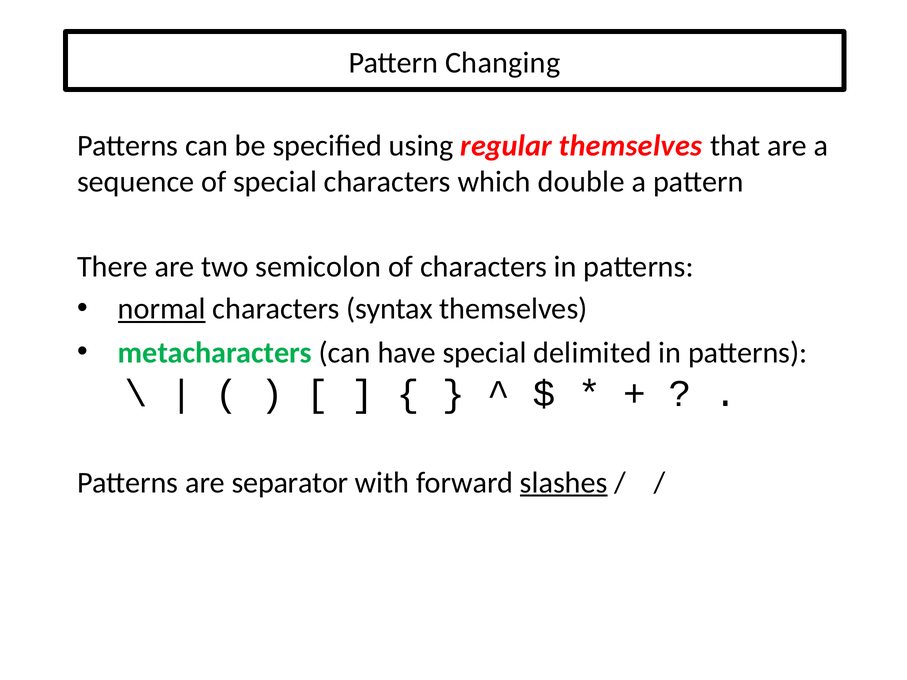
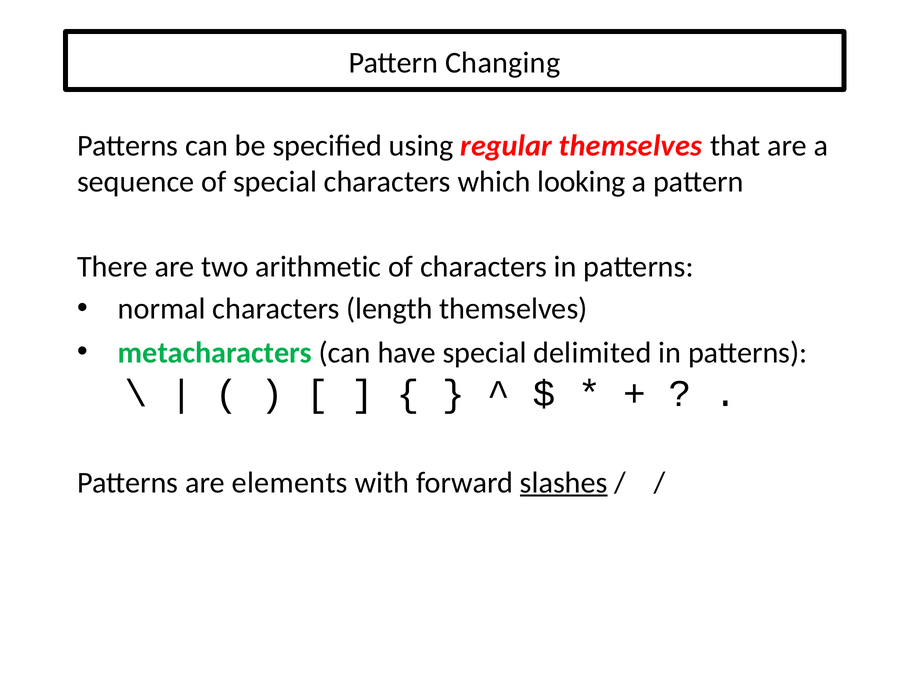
double: double -> looking (581, 182)
semicolon: semicolon -> arithmetic (318, 267)
normal underline: present -> none (162, 309)
syntax: syntax -> length (389, 309)
separator: separator -> elements (290, 483)
